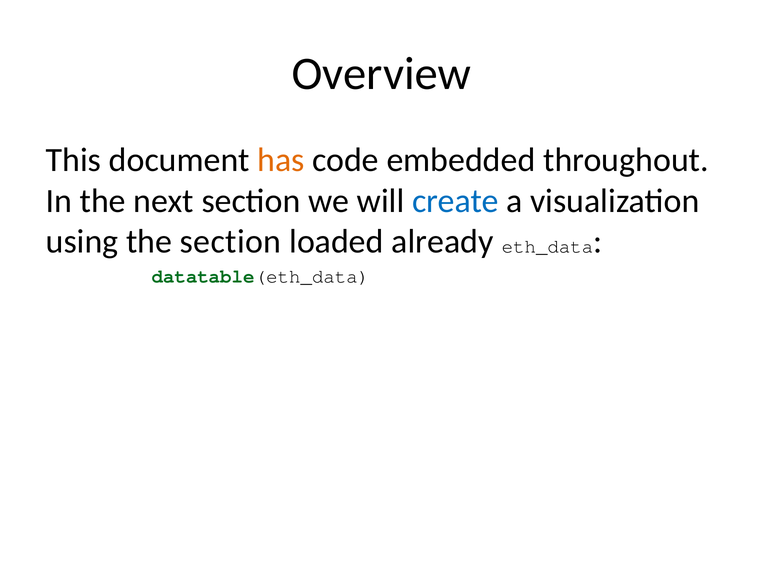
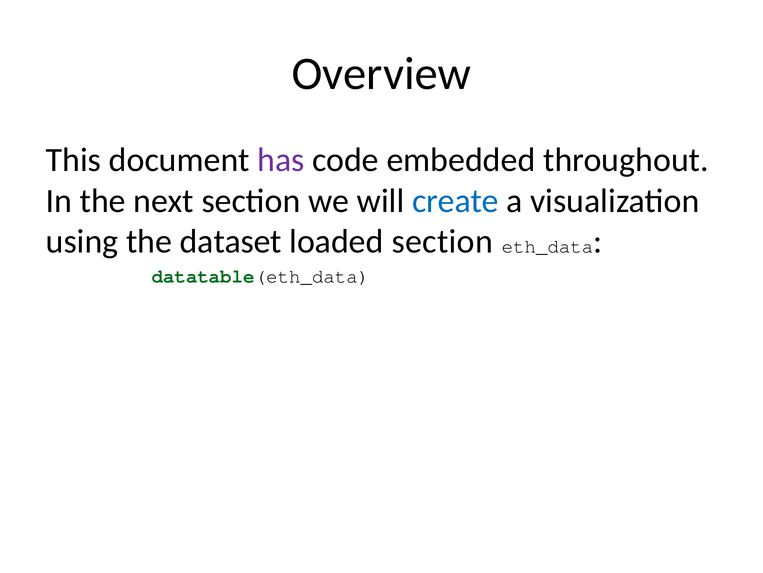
has colour: orange -> purple (281, 160)
the section: section -> dataset (231, 241)
loaded already: already -> section (442, 241)
